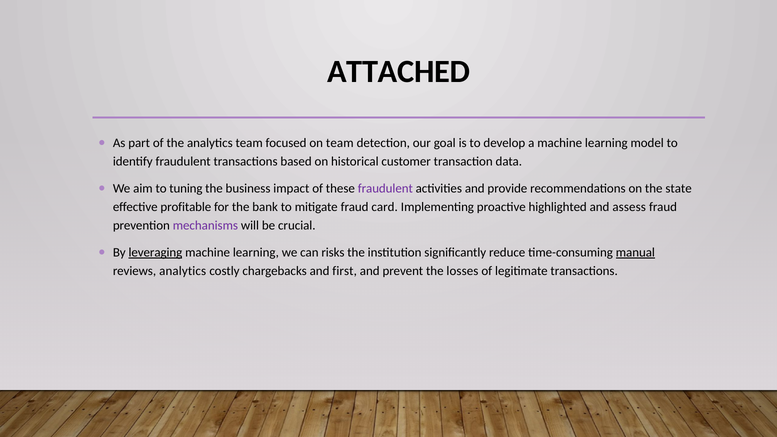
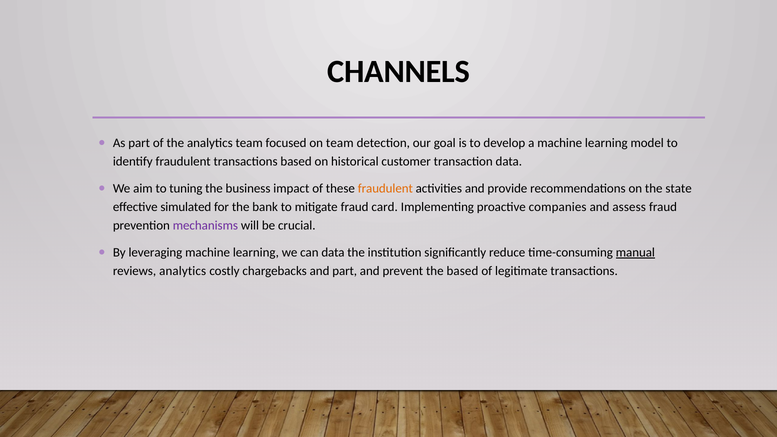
ATTACHED: ATTACHED -> CHANNELS (399, 71)
fraudulent colour: purple -> orange (385, 188)
profitable: profitable -> simulated (186, 207)
highlighted: highlighted -> companies (558, 207)
leveraging underline: present -> none (155, 252)
can risks: risks -> data (333, 252)
and first: first -> part (345, 271)
the losses: losses -> based (462, 271)
